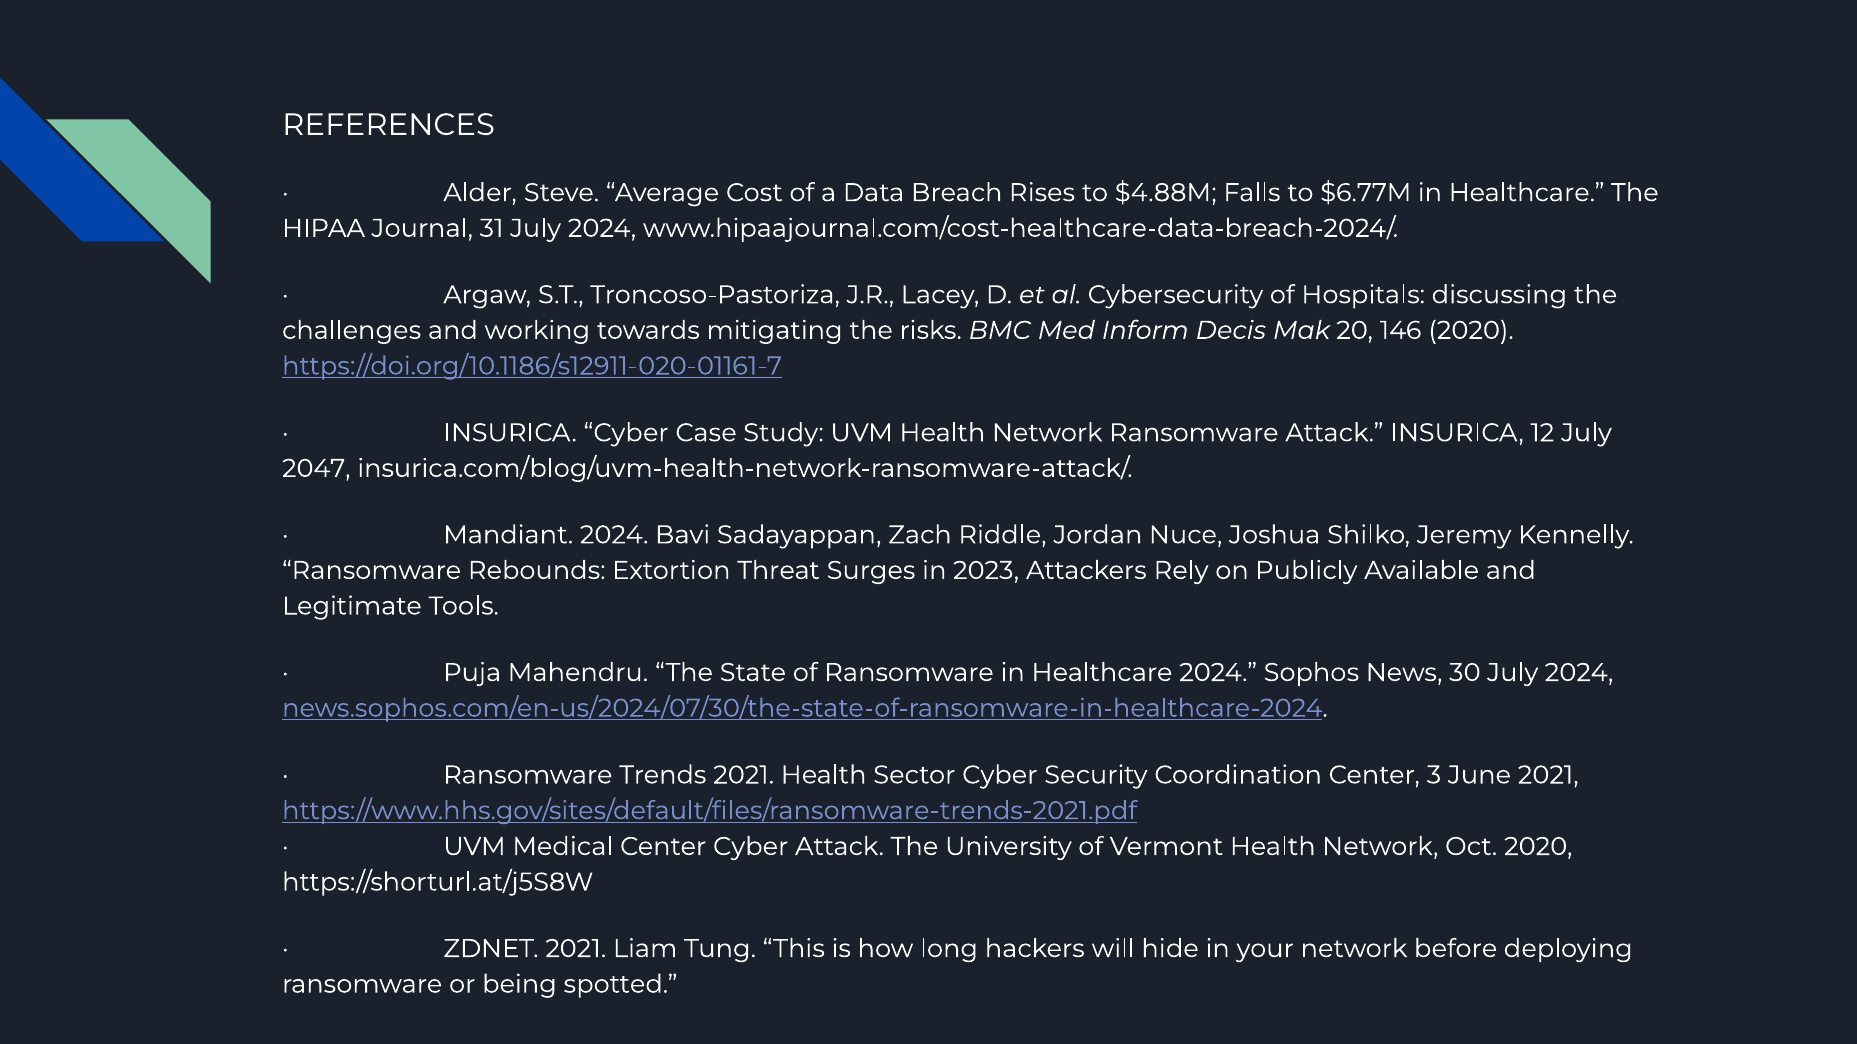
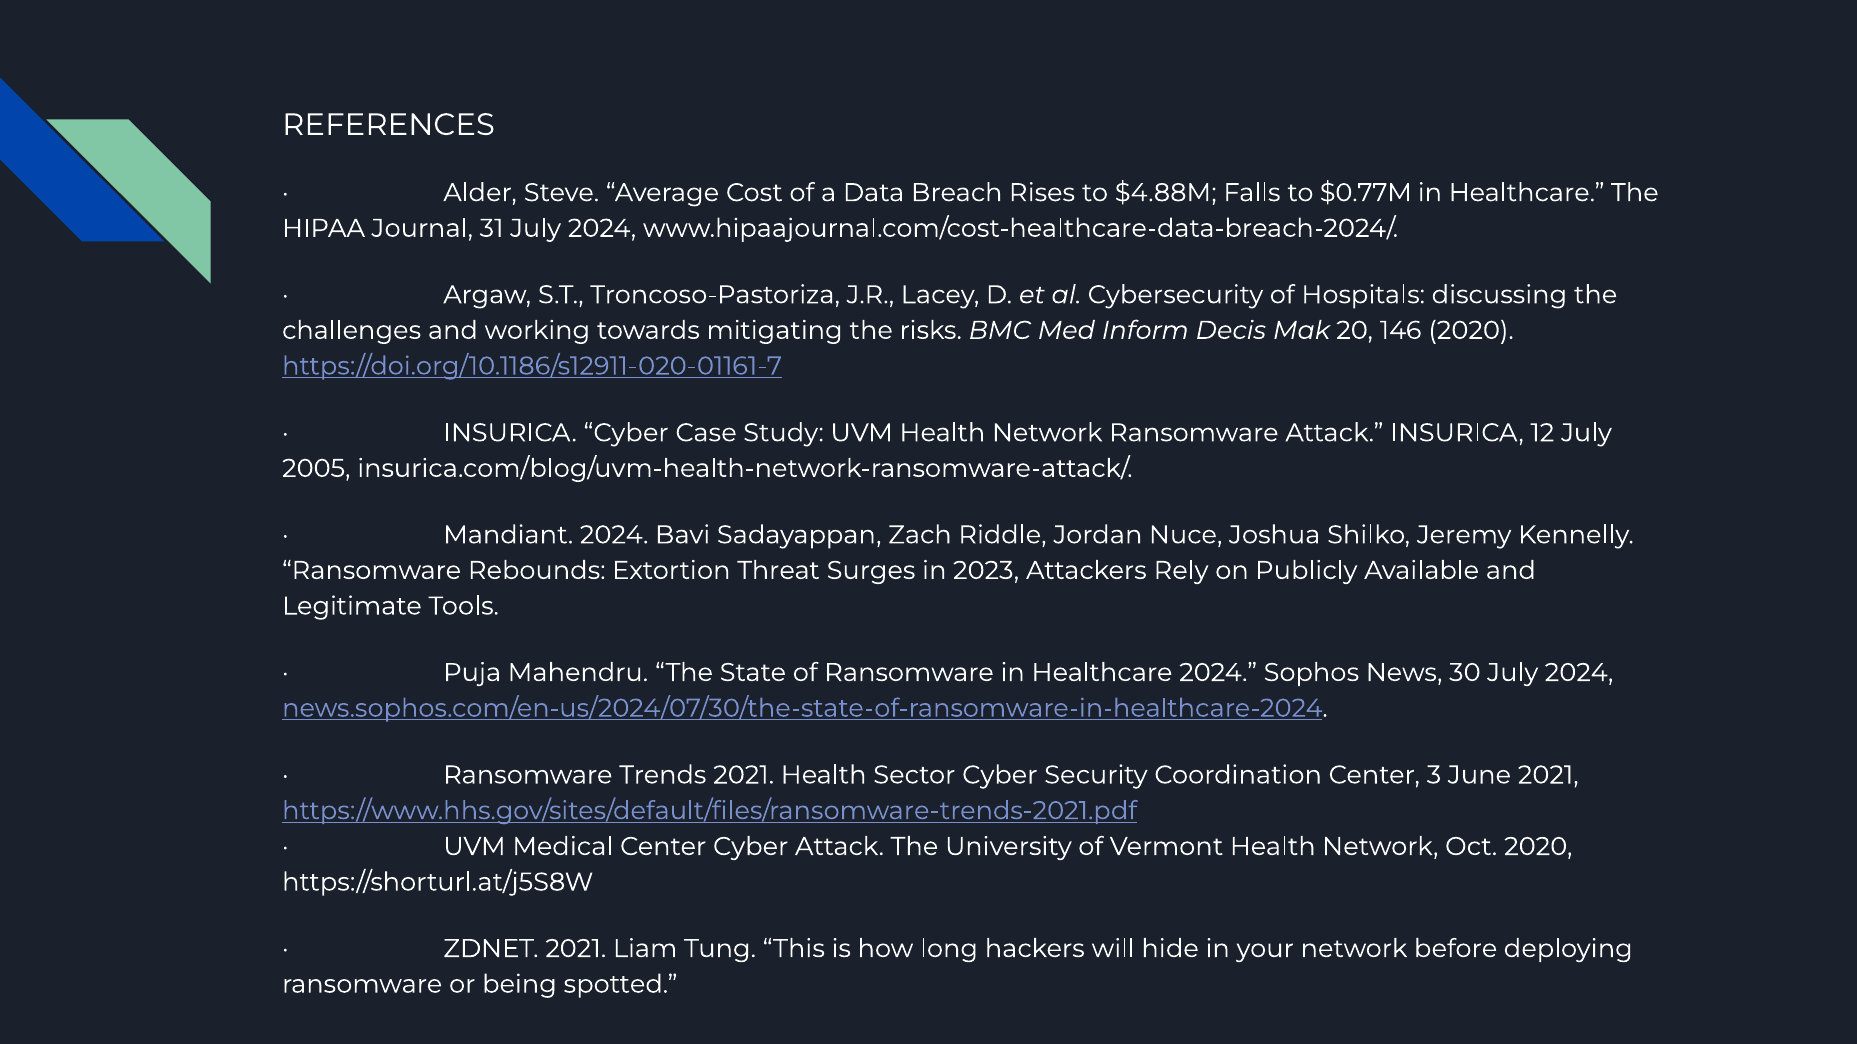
$6.77M: $6.77M -> $0.77M (1366, 193)
2047: 2047 -> 2005 (316, 469)
